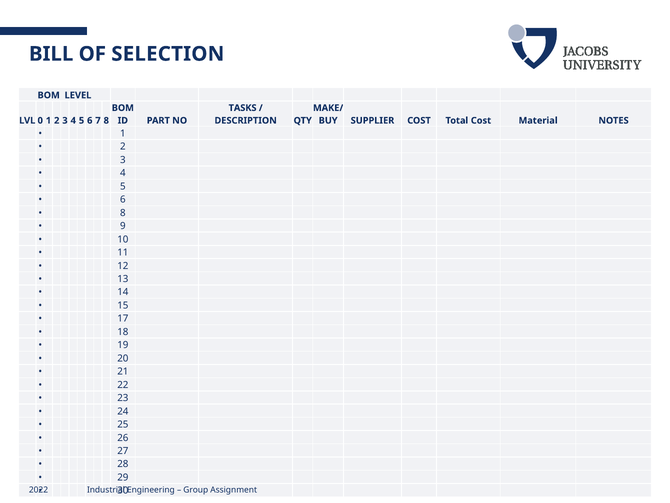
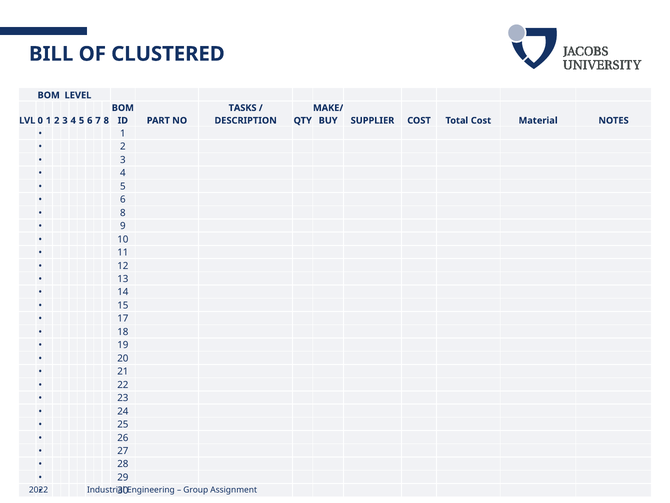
SELECTION: SELECTION -> CLUSTERED (168, 54)
